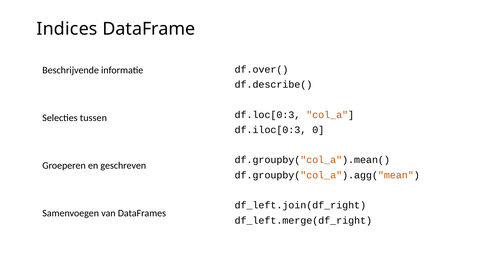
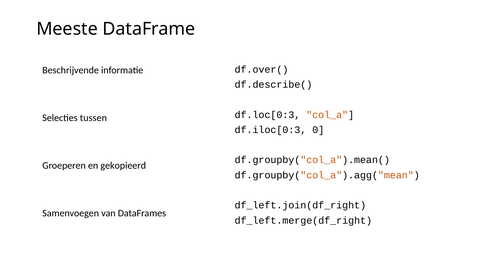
Indices: Indices -> Meeste (67, 29)
geschreven: geschreven -> gekopieerd (123, 166)
